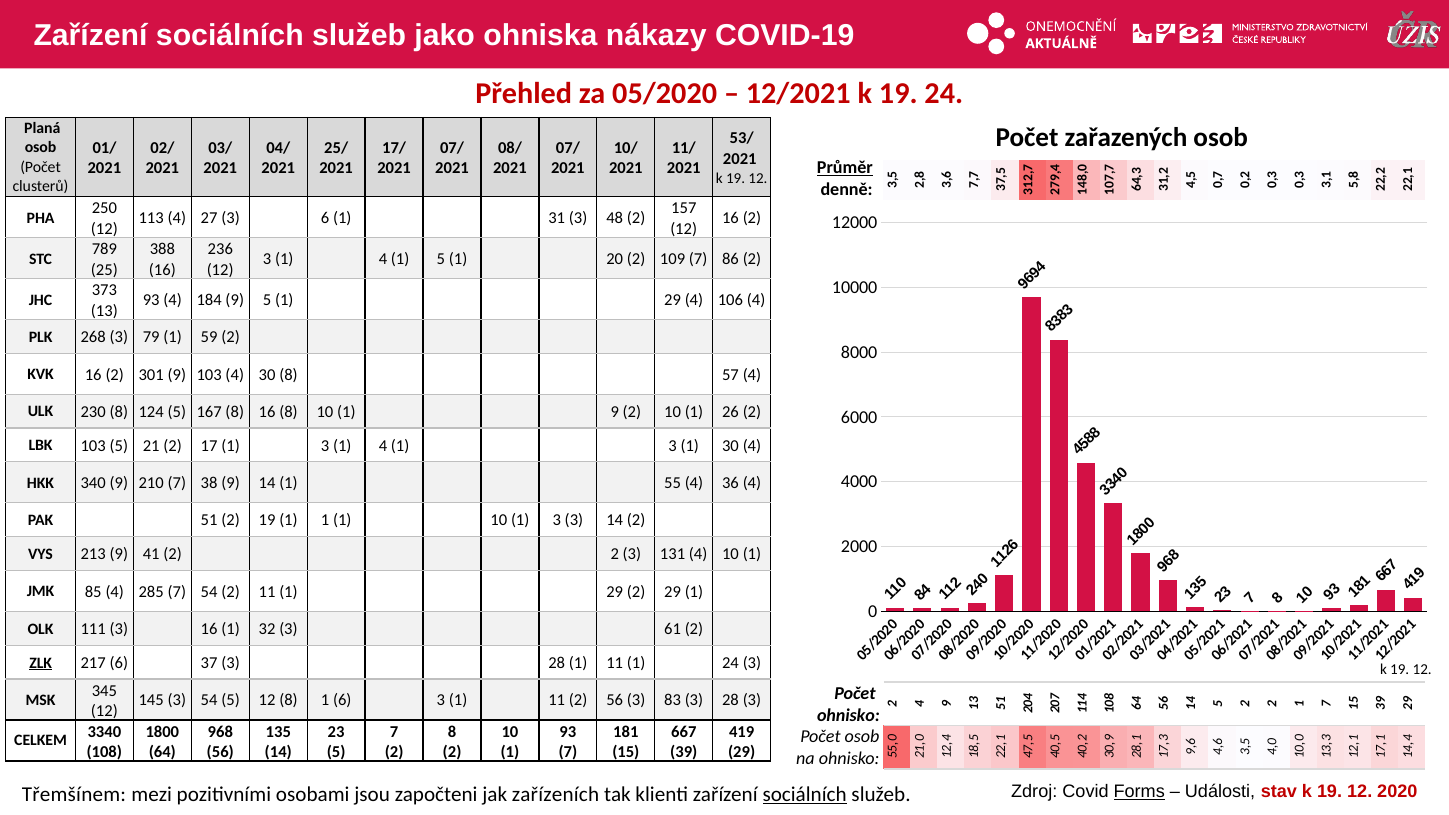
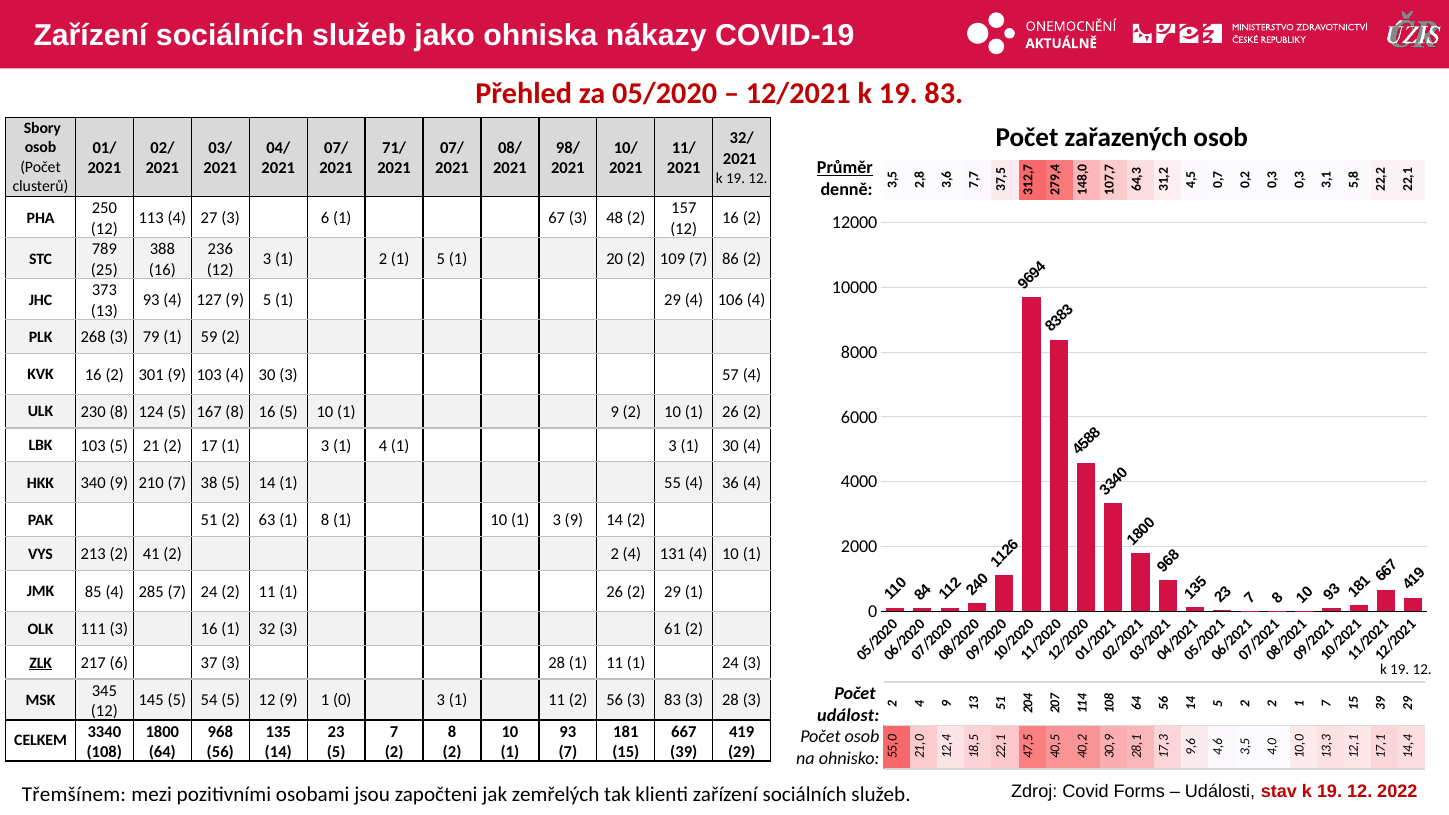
19 24: 24 -> 83 (944, 94)
Planá: Planá -> Sbory (42, 128)
53/: 53/ -> 32/ (742, 138)
25/: 25/ -> 07/ (336, 148)
17/: 17/ -> 71/ (394, 148)
07/: 07/ -> 98/ (568, 148)
1 31: 31 -> 67 (557, 218)
4: 4 -> 2 (383, 259)
184: 184 -> 127 (209, 300)
30 8: 8 -> 3 (289, 375)
16 8: 8 -> 5 (289, 412)
38 9: 9 -> 5 (231, 483)
2 19: 19 -> 63 (267, 520)
1: 1 -> 8 (325, 520)
1 3 3: 3 -> 9 (574, 520)
213 9: 9 -> 2 (119, 554)
41 2 2 3: 3 -> 4 (632, 554)
7 54: 54 -> 24 (209, 592)
11 1 29: 29 -> 26 (615, 592)
145 3: 3 -> 5 (177, 700)
12 8: 8 -> 9 (289, 700)
6: 6 -> 0 (342, 700)
ohnisko: ohnisko -> událost (848, 715)
Forms underline: present -> none (1139, 792)
2020: 2020 -> 2022 (1397, 792)
zařízeních: zařízeních -> zemřelých (556, 795)
sociálních underline: present -> none (805, 795)
